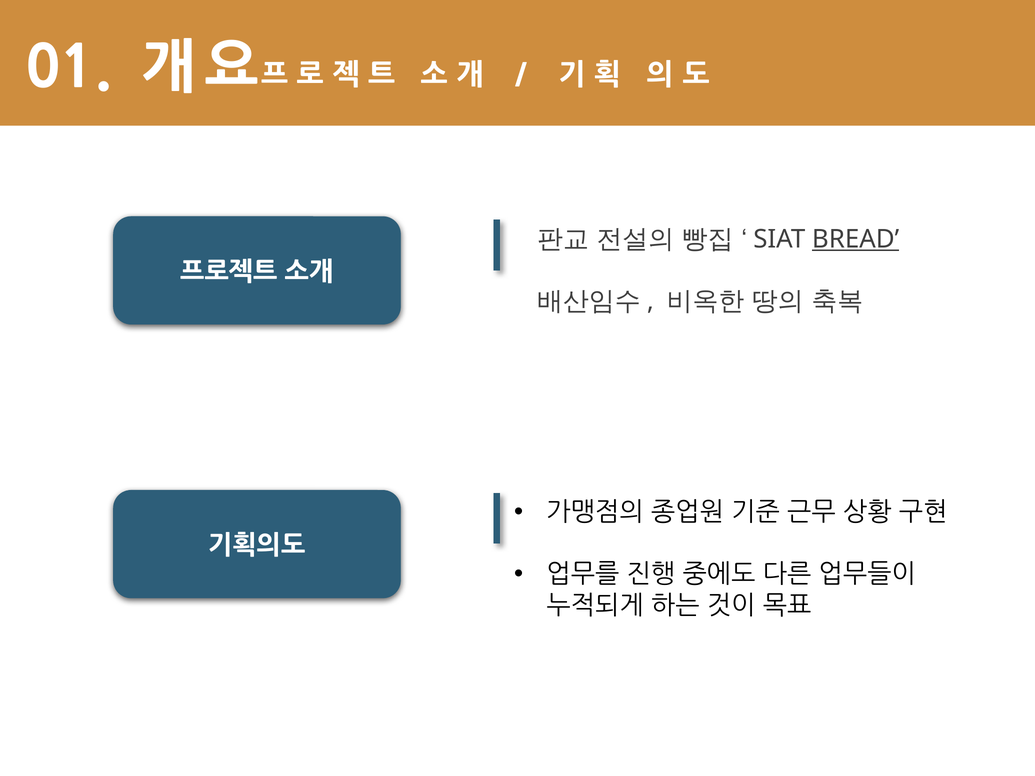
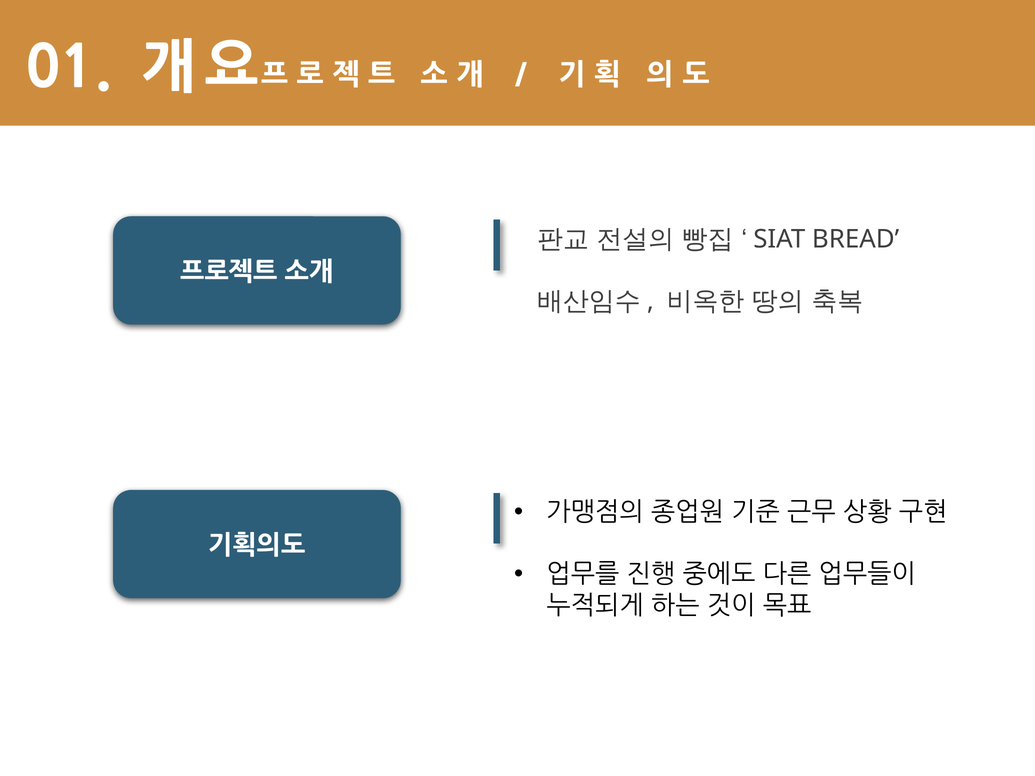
BREAD underline: present -> none (856, 239)
